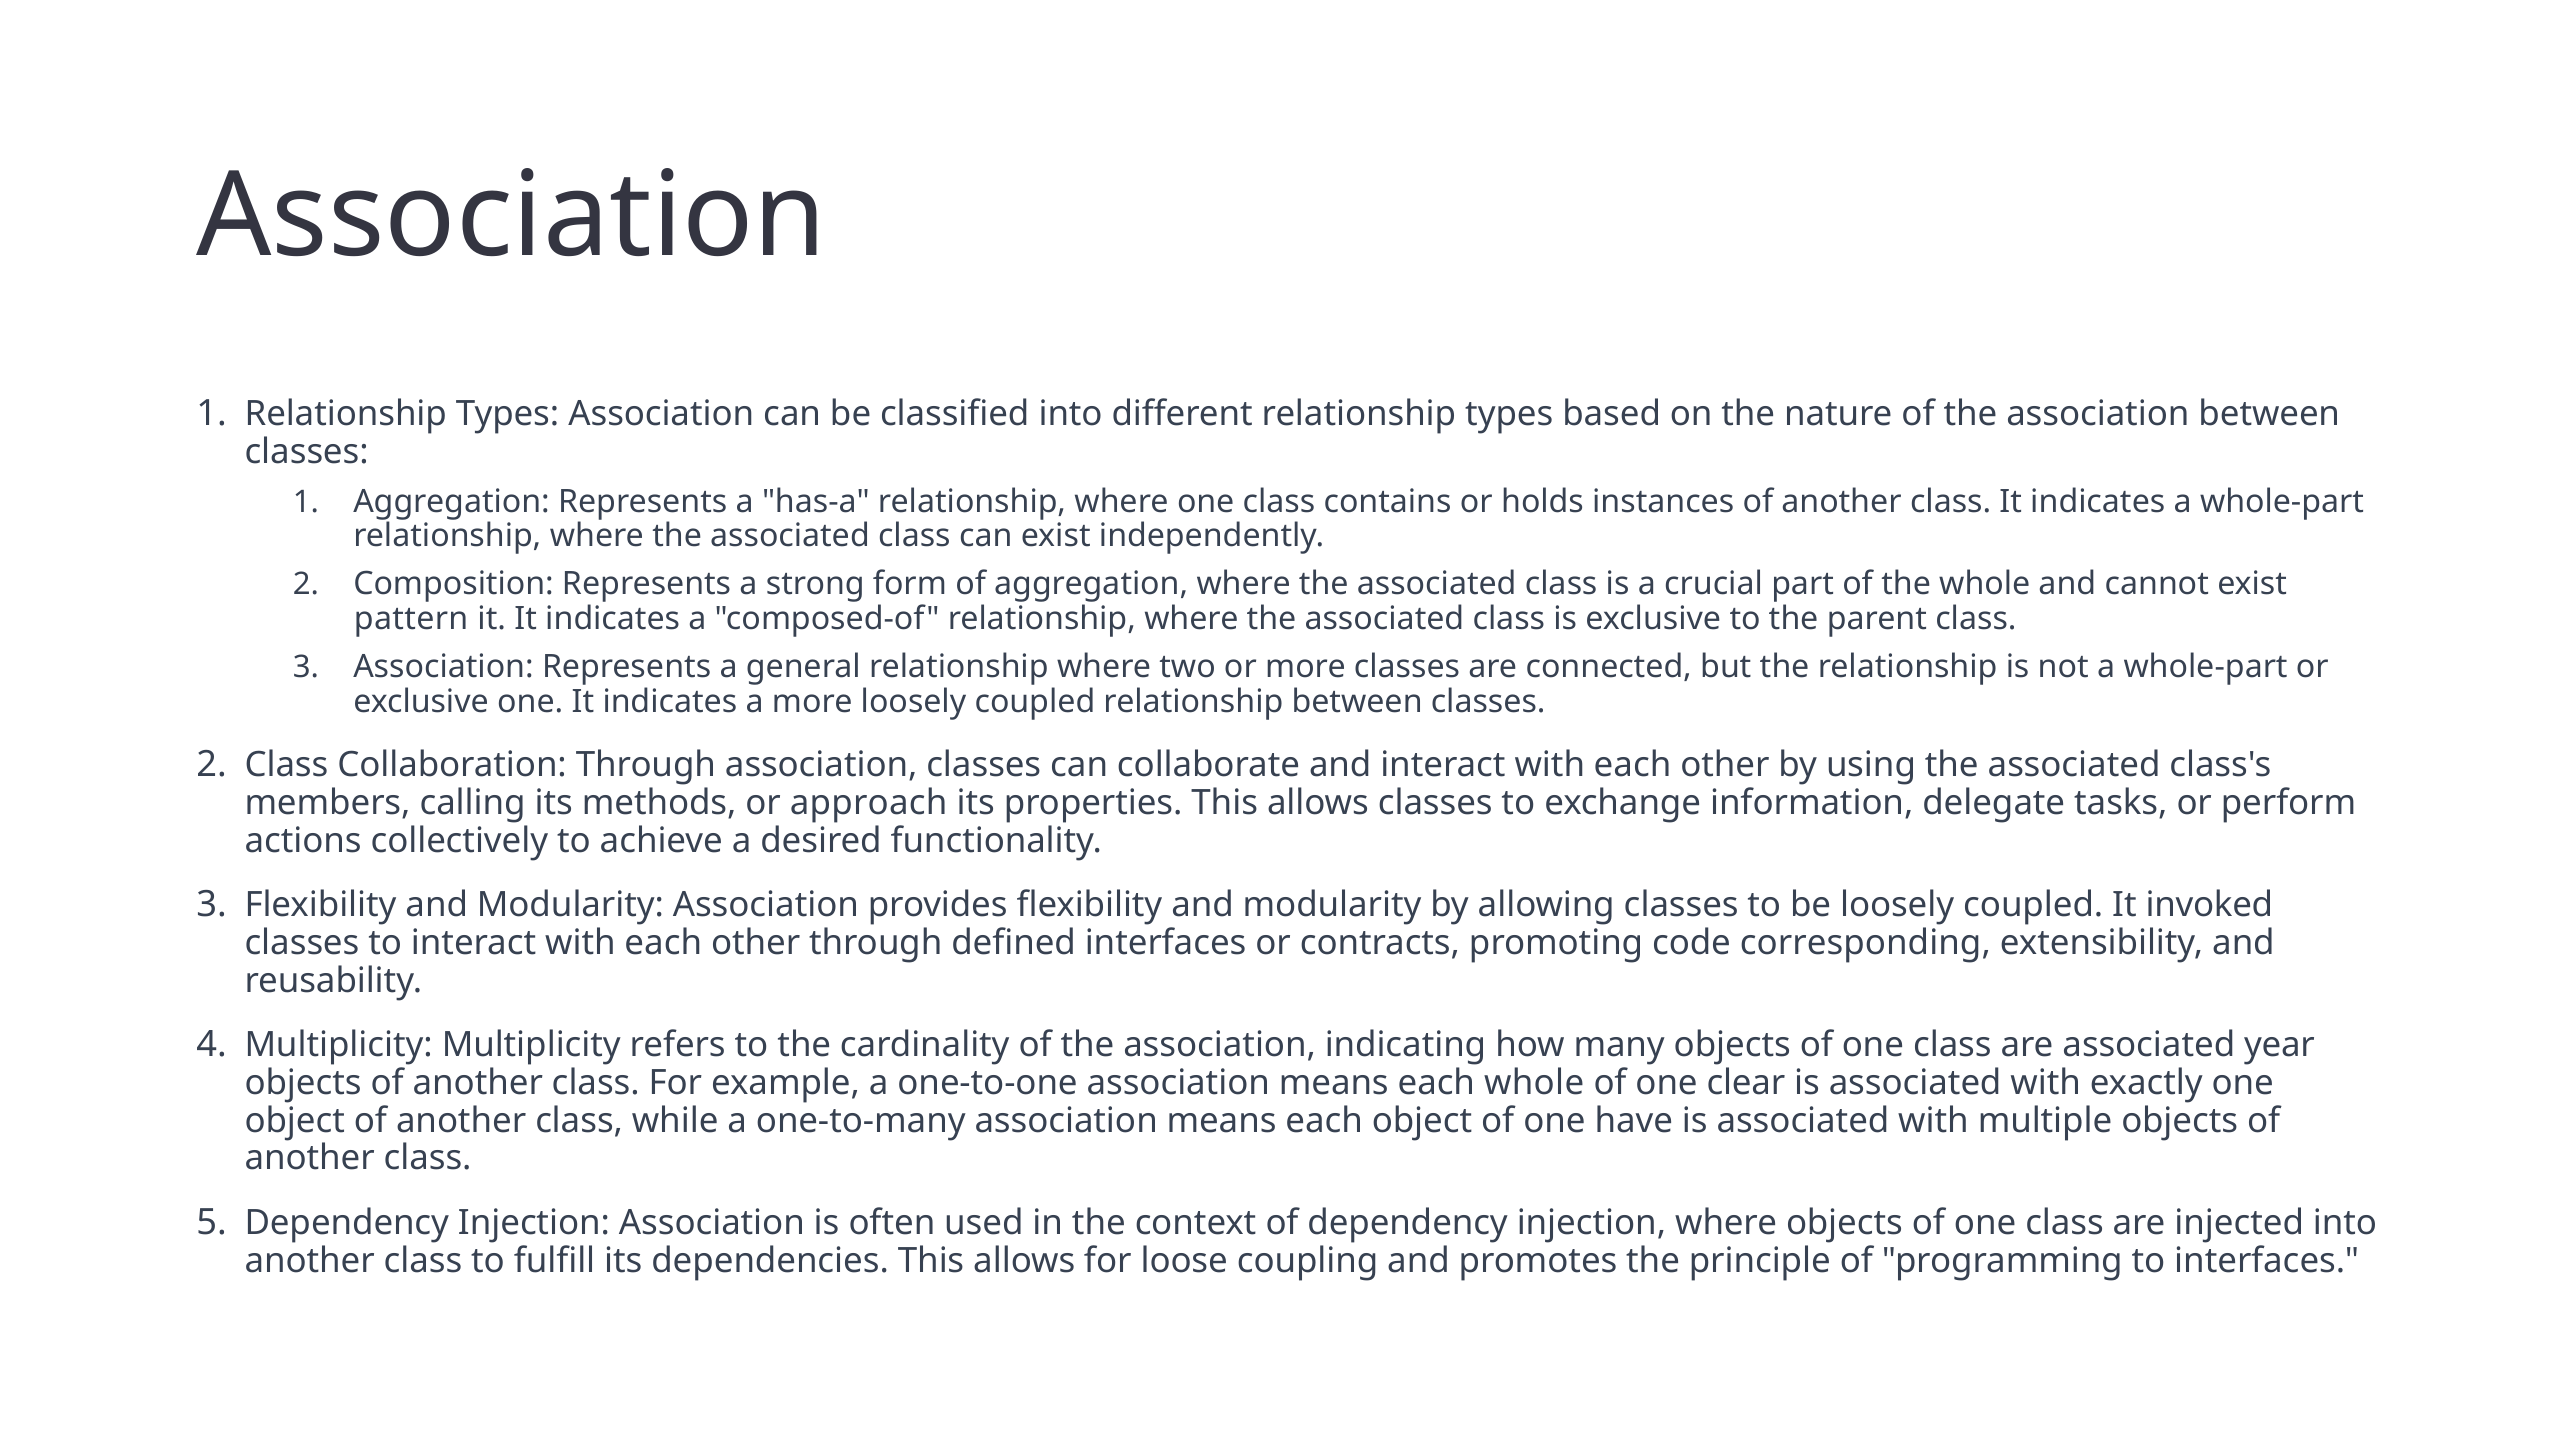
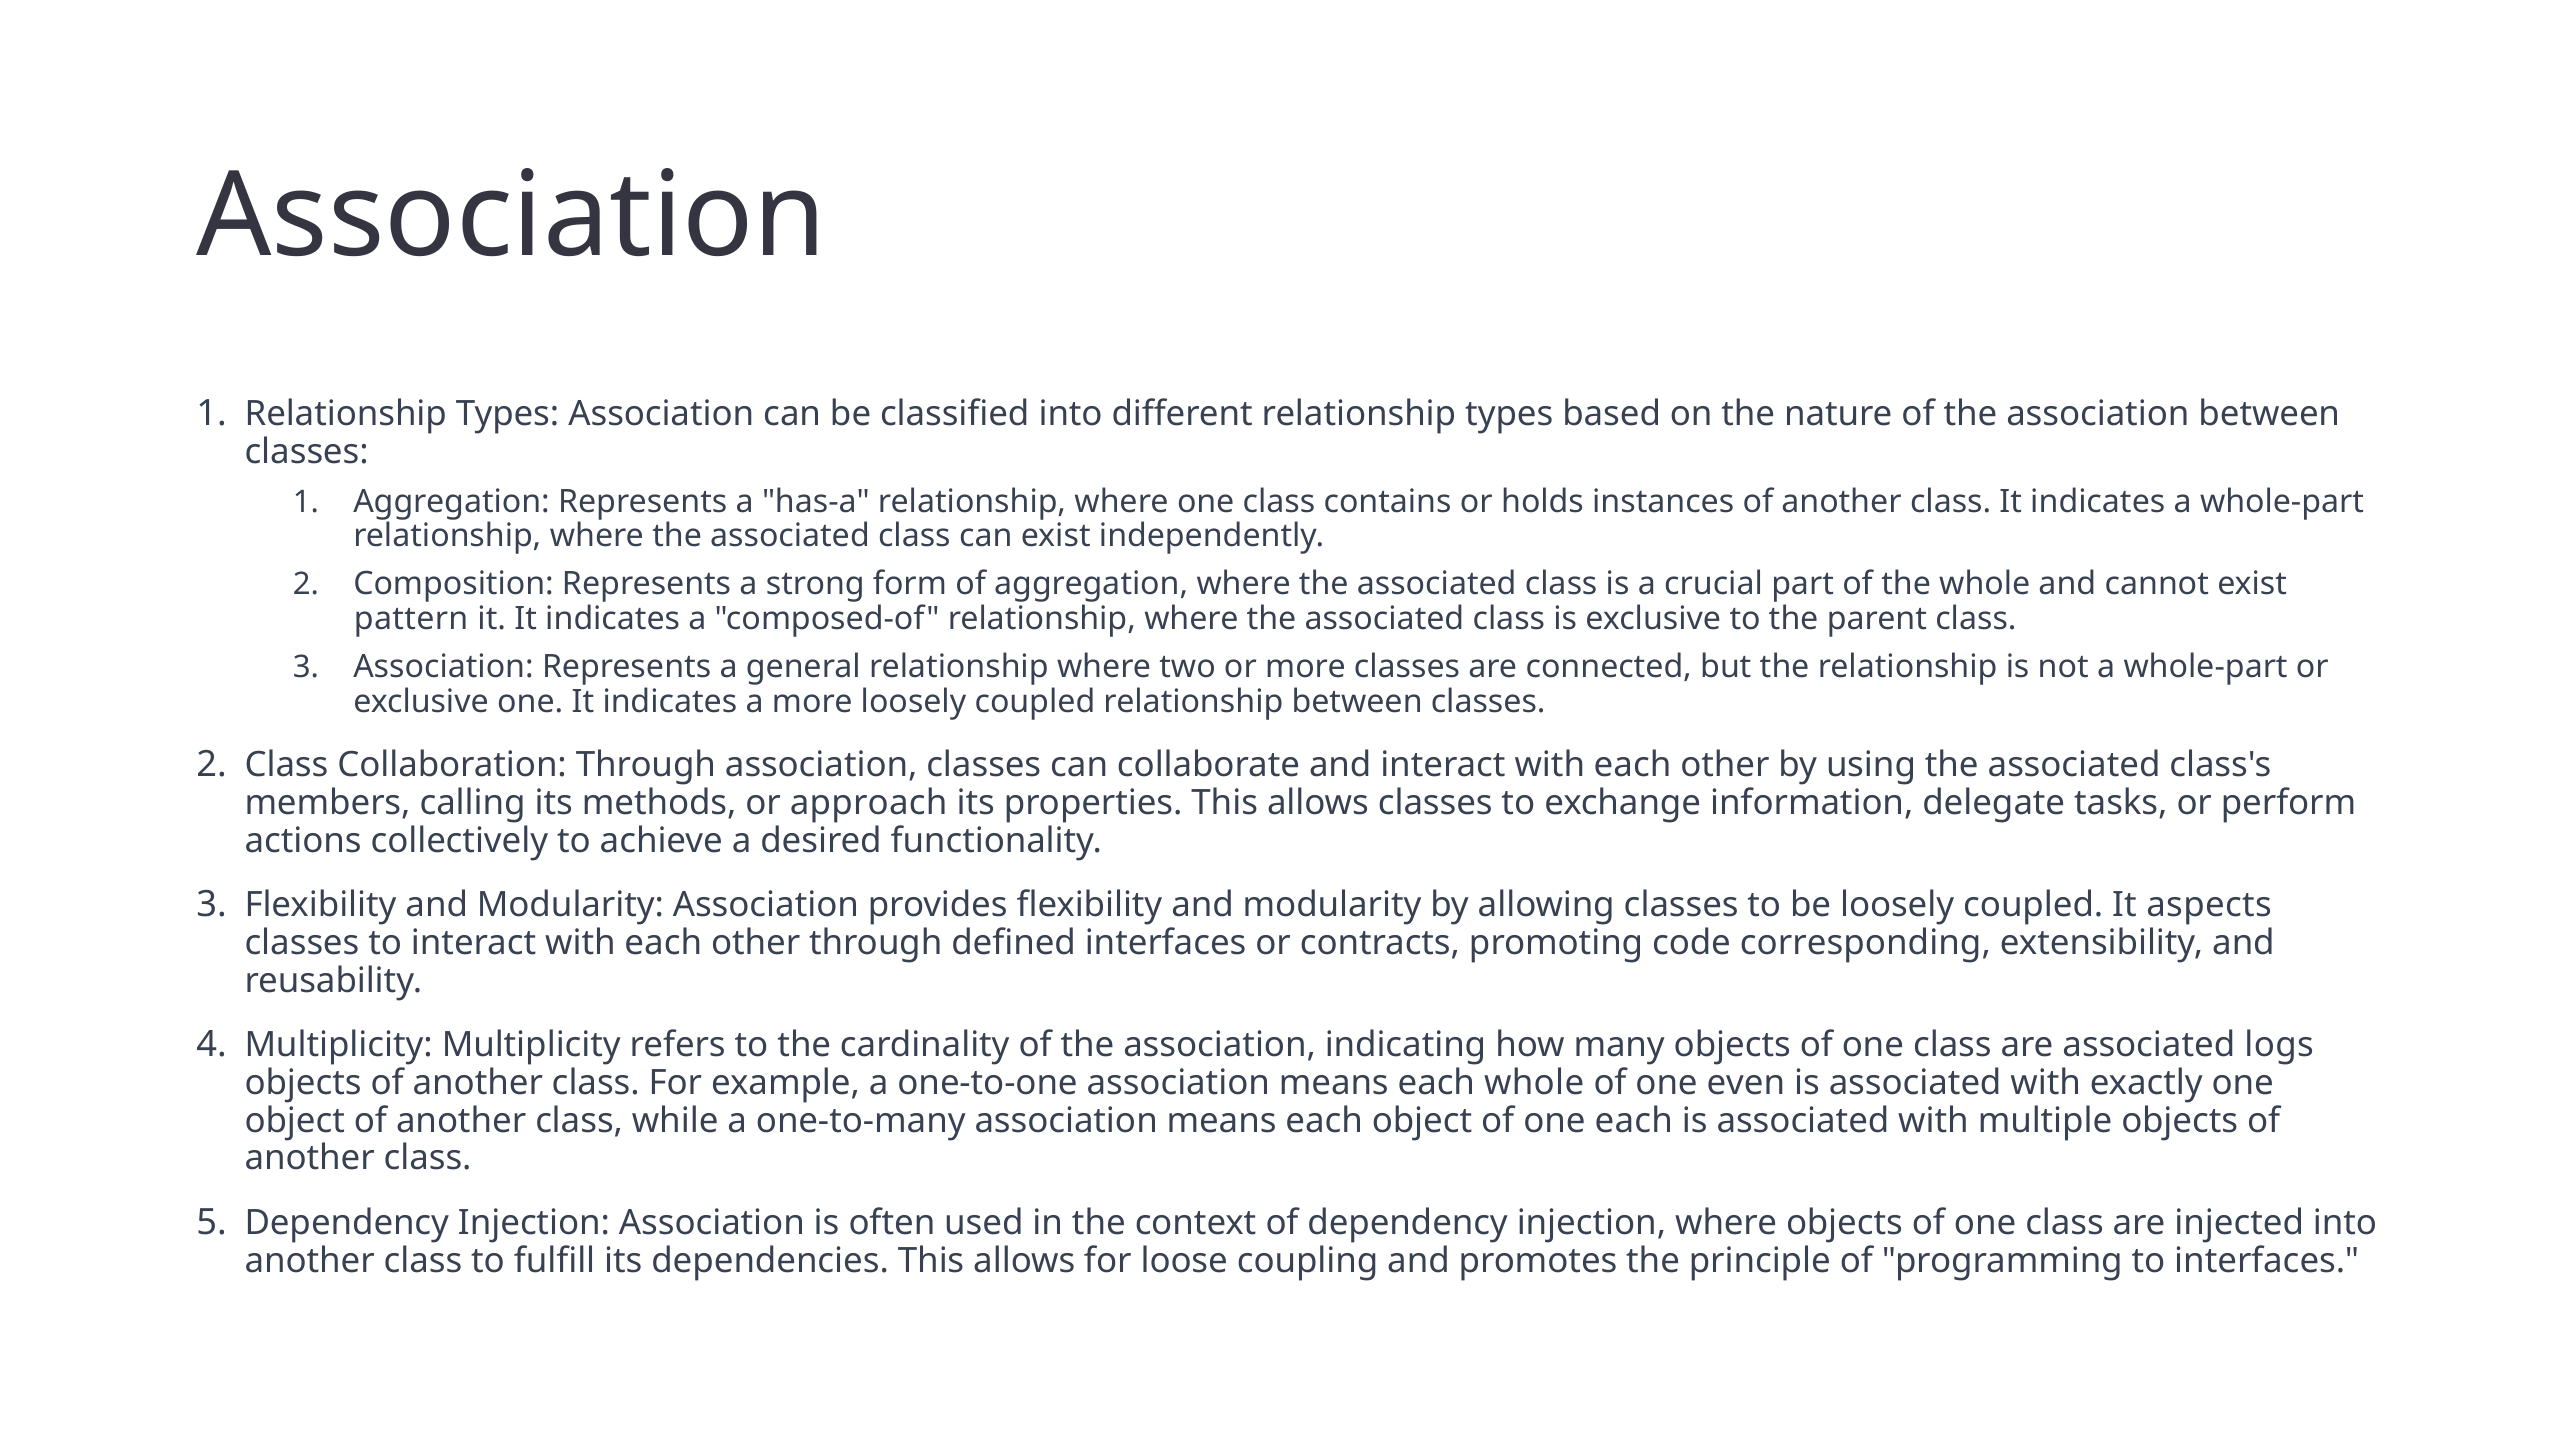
invoked: invoked -> aspects (2209, 905)
year: year -> logs (2279, 1045)
clear: clear -> even (1746, 1083)
one have: have -> each (1634, 1121)
